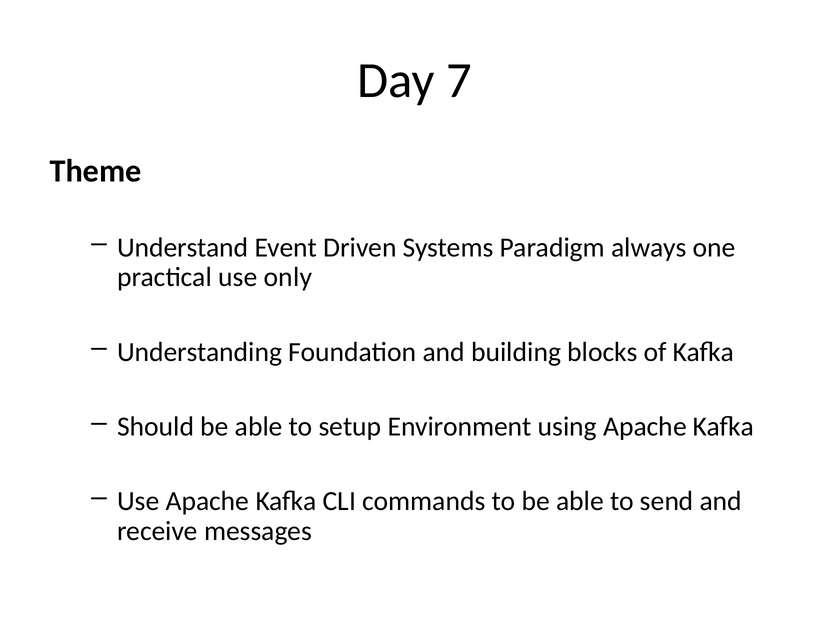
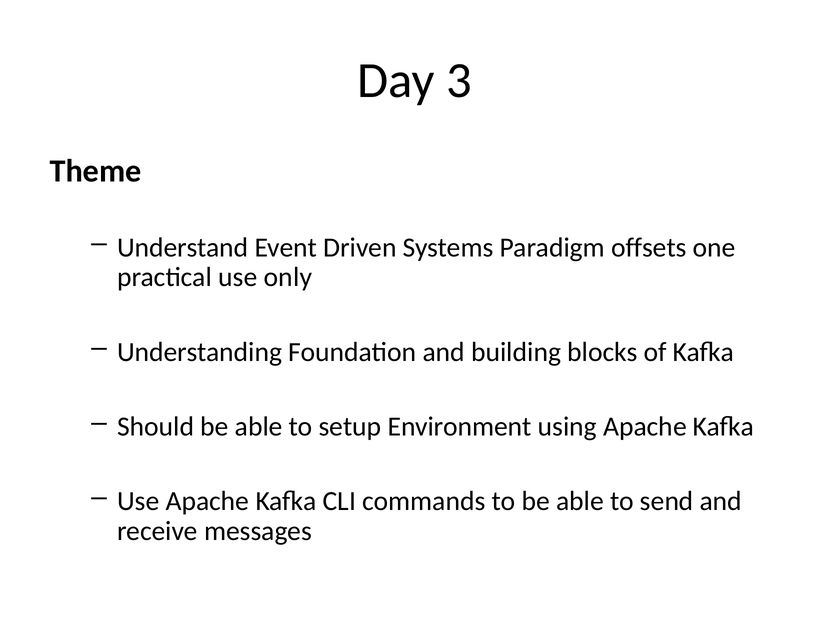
7: 7 -> 3 (459, 80)
always: always -> offsets (649, 247)
